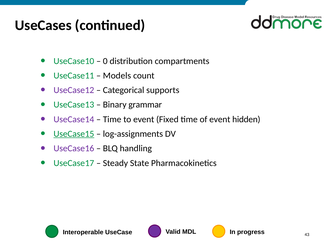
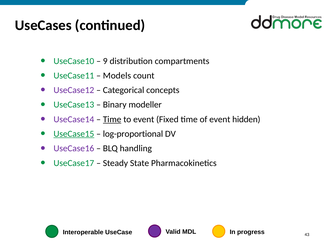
0: 0 -> 9 (105, 61)
supports: supports -> concepts (163, 90)
grammar: grammar -> modeller (145, 105)
Time underline: none -> present (112, 120)
log-assignments: log-assignments -> log-proportional (133, 134)
